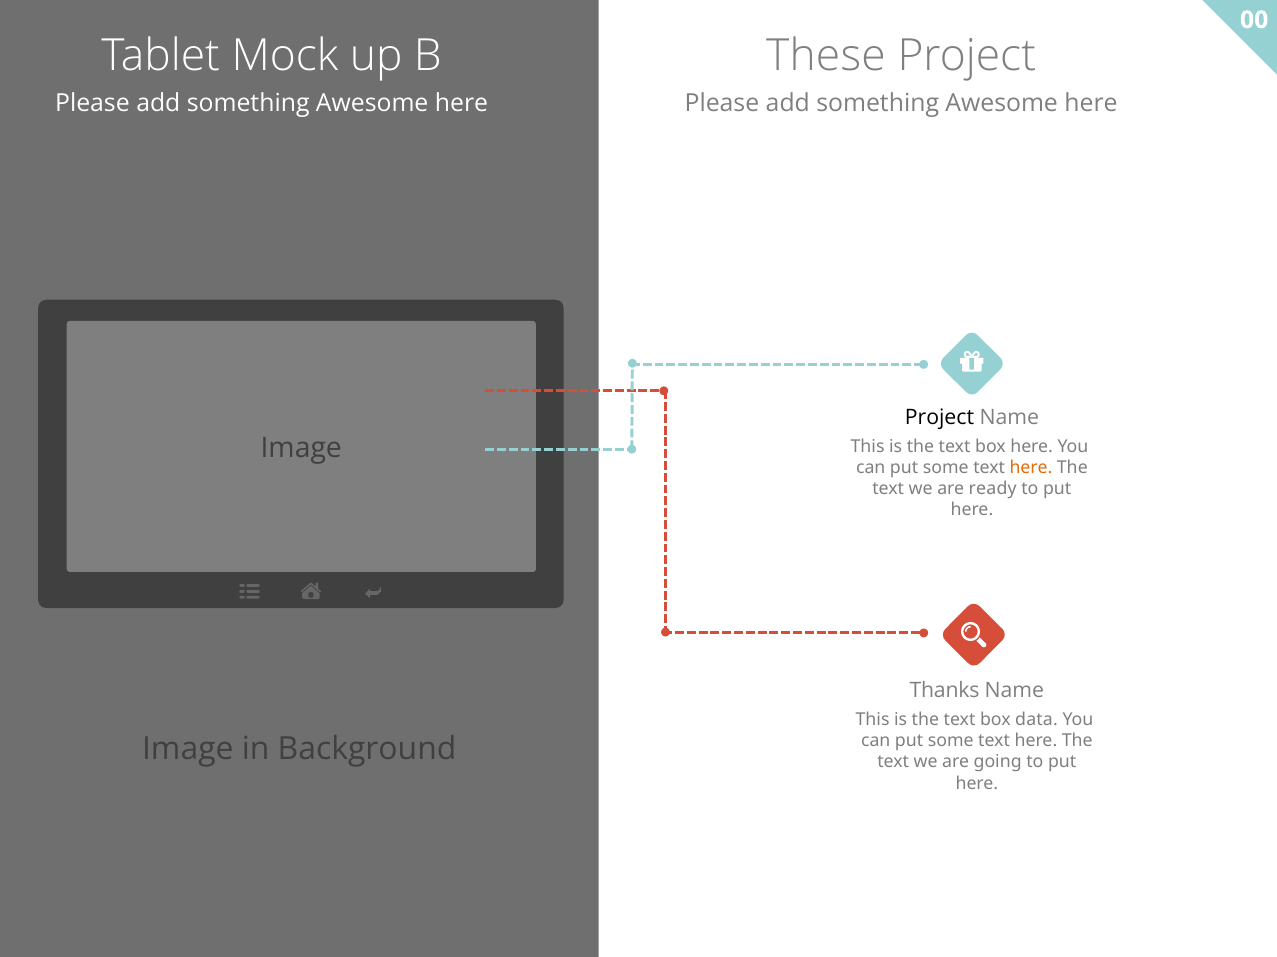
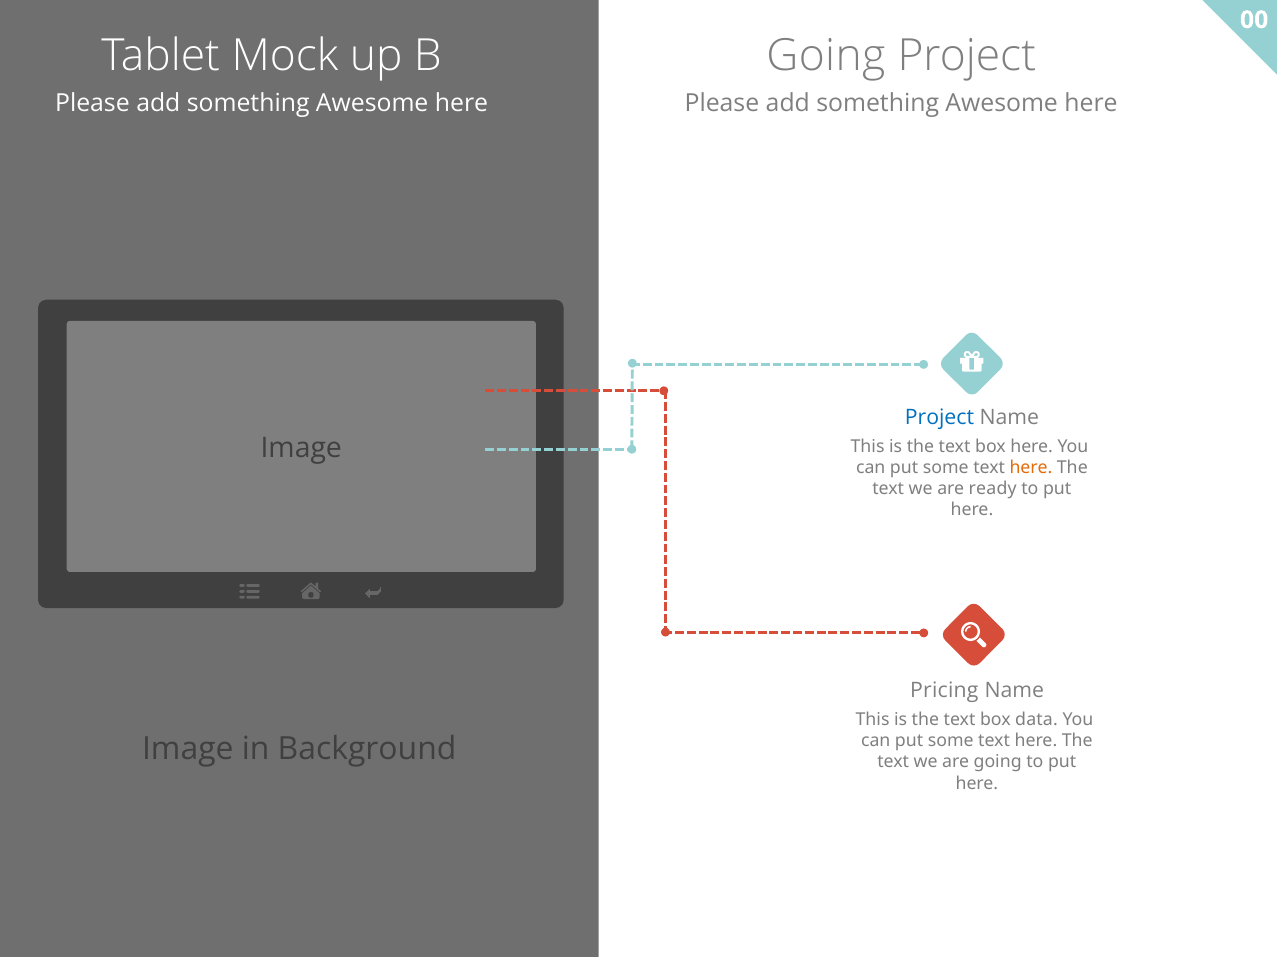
These: These -> Going (826, 56)
Project colour: black -> blue (939, 418)
Thanks: Thanks -> Pricing (944, 691)
